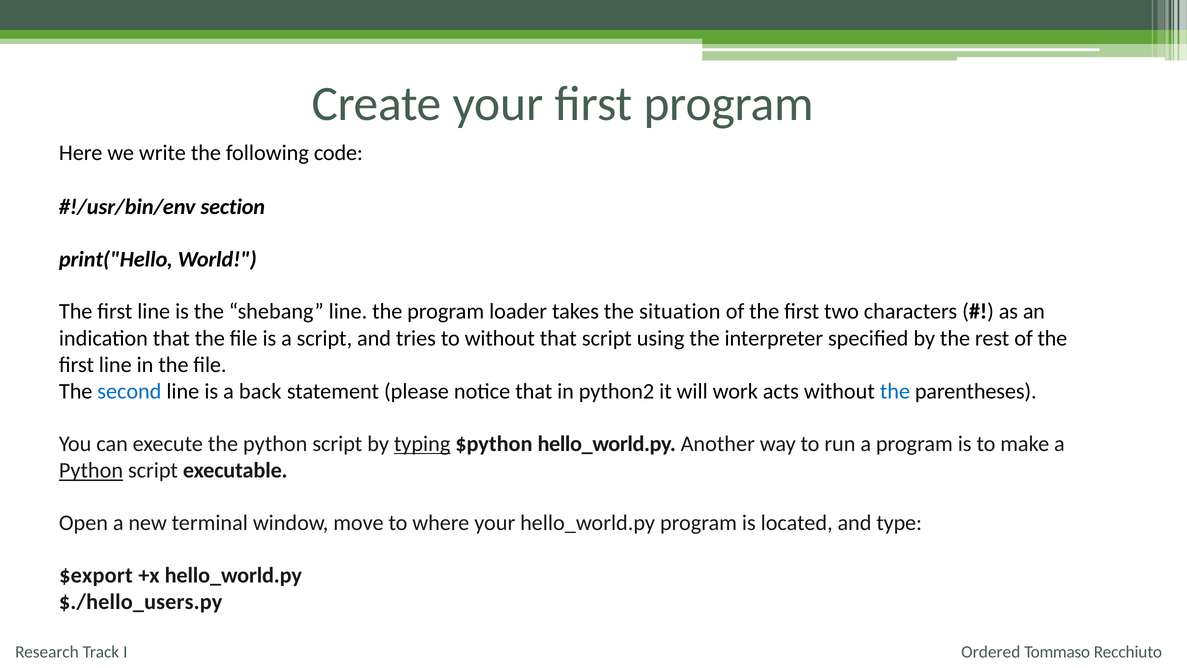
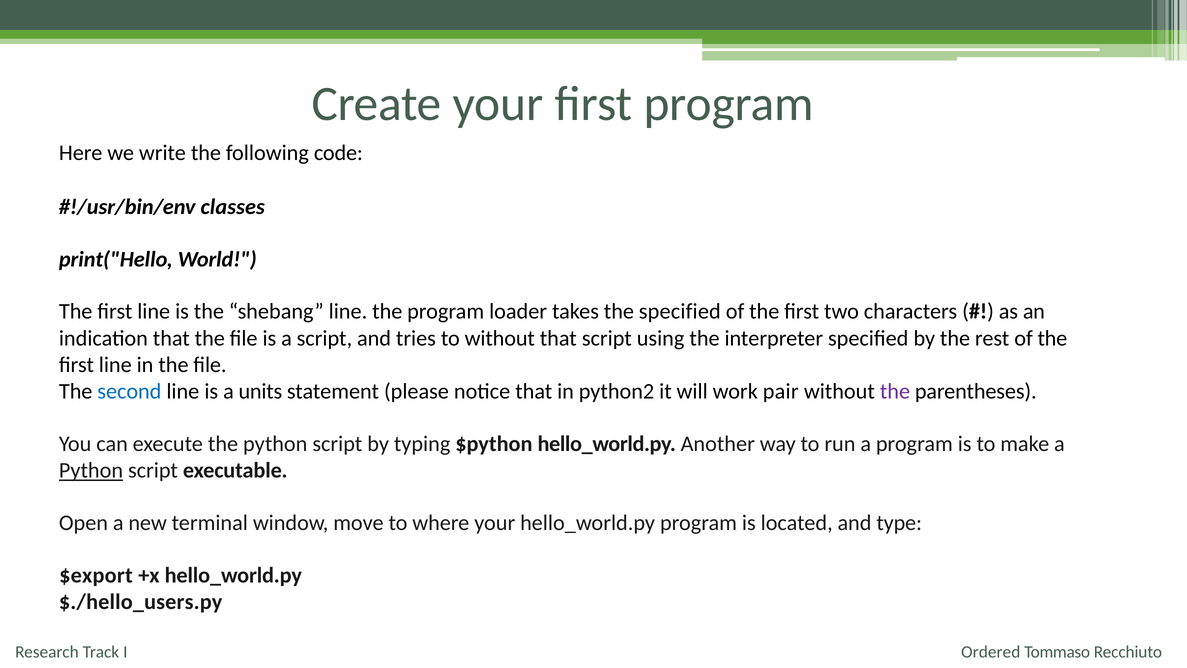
section: section -> classes (233, 207)
the situation: situation -> specified (680, 311)
back: back -> units (260, 391)
acts: acts -> pair (781, 391)
the colour: blue -> purple (895, 391)
typing underline: present -> none (422, 444)
